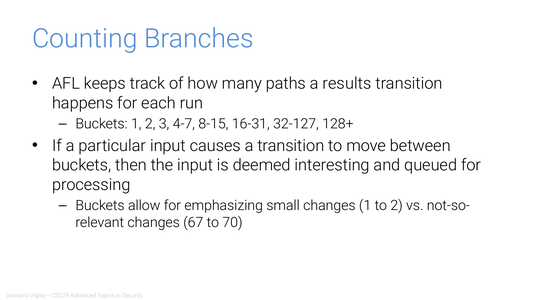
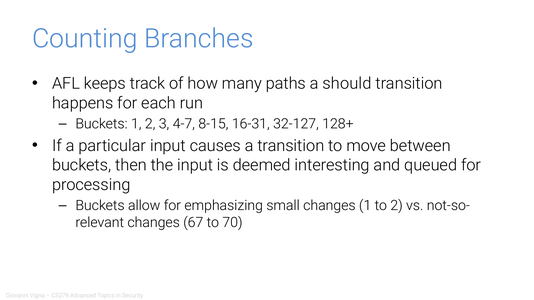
results: results -> should (347, 84)
